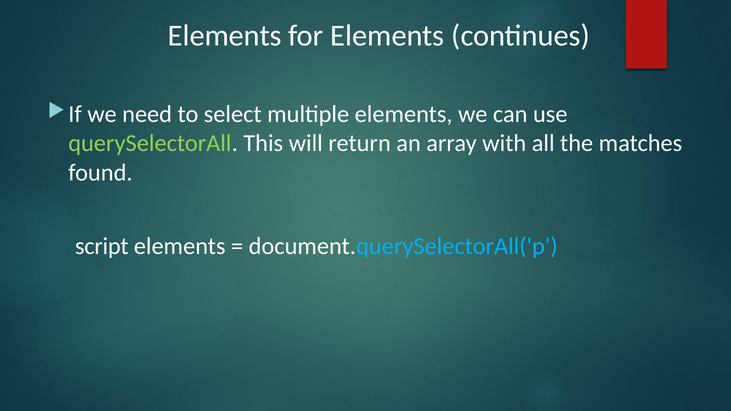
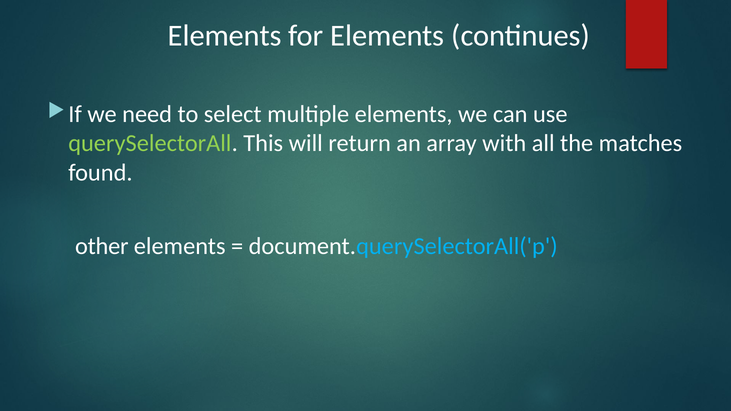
script: script -> other (102, 246)
